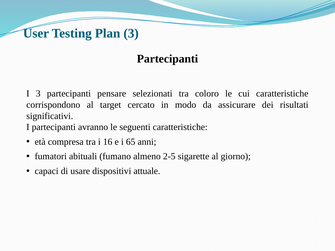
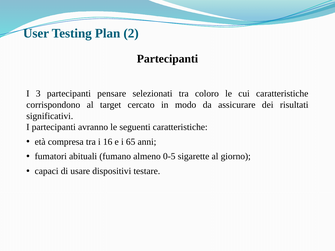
Plan 3: 3 -> 2 (131, 33)
2-5: 2-5 -> 0-5 (169, 157)
attuale: attuale -> testare (147, 171)
